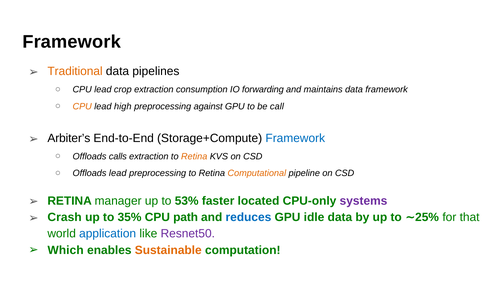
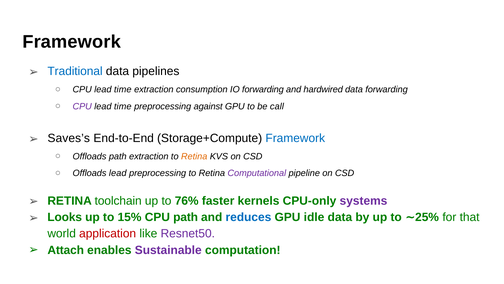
Traditional colour: orange -> blue (75, 71)
crop: crop -> time (123, 89)
maintains: maintains -> hardwired (323, 89)
data framework: framework -> forwarding (387, 89)
CPU colour: orange -> purple (82, 106)
high: high -> time (123, 106)
Arbiter’s: Arbiter’s -> Saves’s (69, 138)
Offloads calls: calls -> path (118, 156)
Computational colour: orange -> purple (257, 173)
manager: manager -> toolchain (118, 200)
53%: 53% -> 76% (187, 200)
located: located -> kernels (259, 200)
Crash: Crash -> Looks (65, 217)
35%: 35% -> 15% (130, 217)
application colour: blue -> red (108, 233)
Which: Which -> Attach (66, 250)
Sustainable colour: orange -> purple (168, 250)
